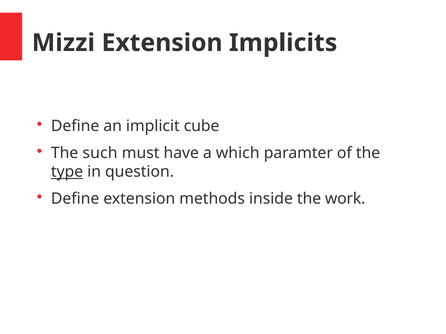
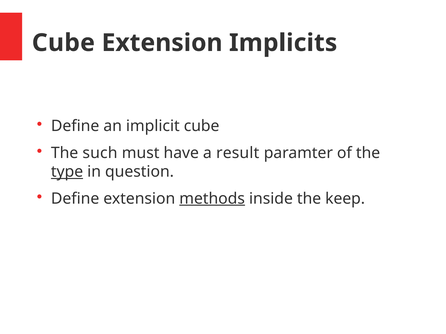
Mizzi: Mizzi -> Cube (63, 43)
which: which -> result (238, 153)
methods underline: none -> present (212, 199)
work: work -> keep (345, 199)
